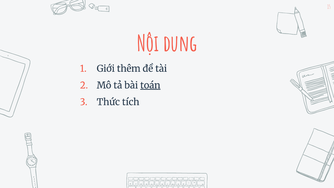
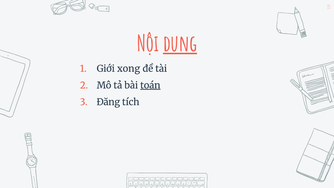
dung underline: none -> present (180, 44)
thêm: thêm -> xong (129, 69)
Thức: Thức -> Đăng (108, 102)
